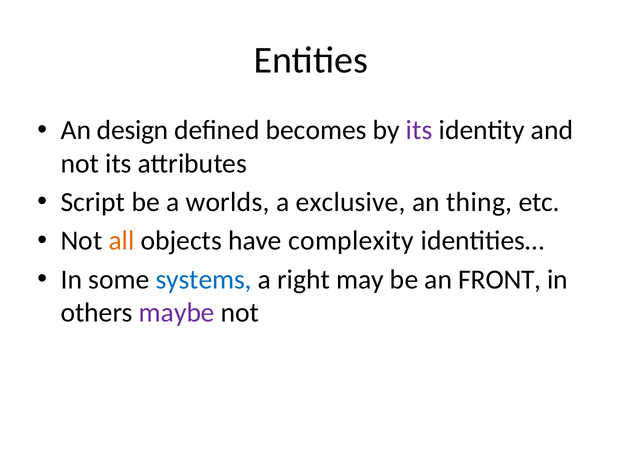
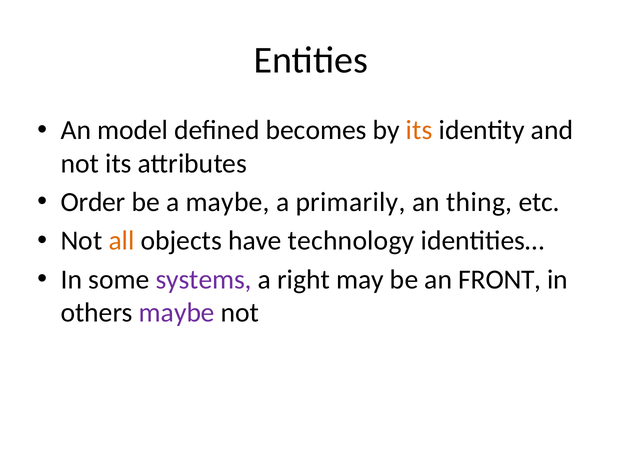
design: design -> model (133, 130)
its colour: purple -> orange (419, 130)
Script: Script -> Order (93, 202)
a worlds: worlds -> maybe (228, 202)
exclusive: exclusive -> primarily (351, 202)
complexity: complexity -> technology (351, 241)
systems colour: blue -> purple (204, 280)
